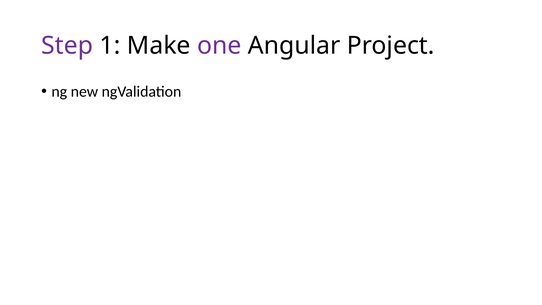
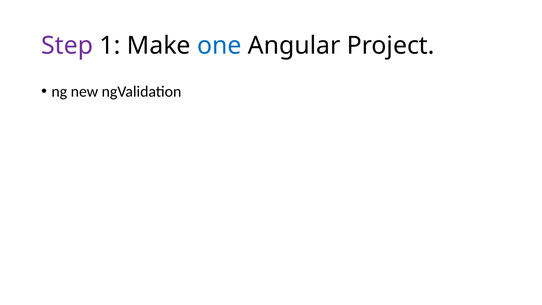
one colour: purple -> blue (219, 46)
